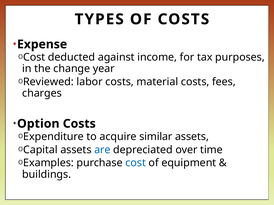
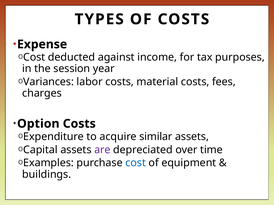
change: change -> session (72, 69)
Reviewed: Reviewed -> Variances (49, 82)
are colour: blue -> purple (102, 150)
